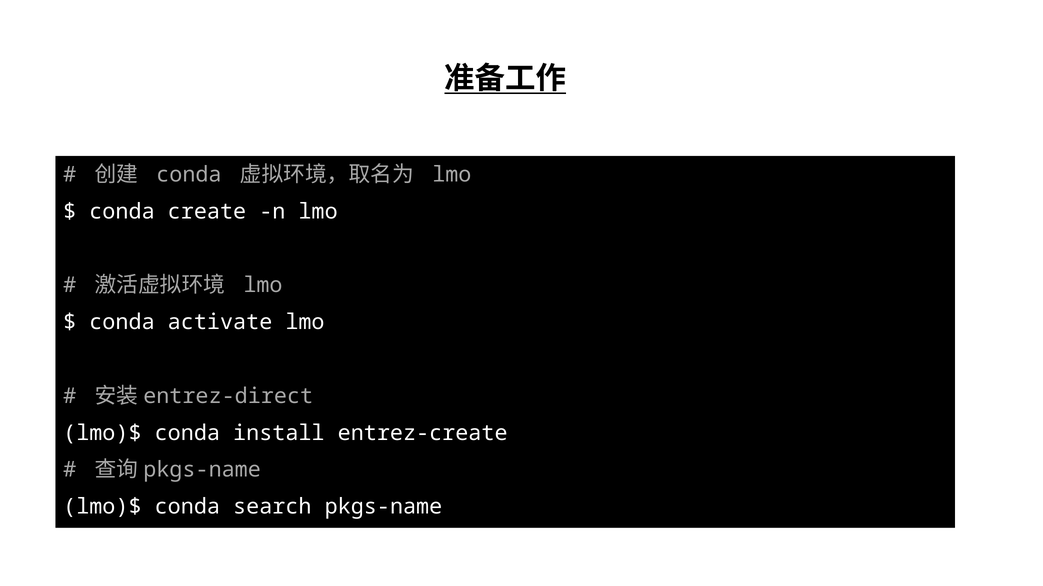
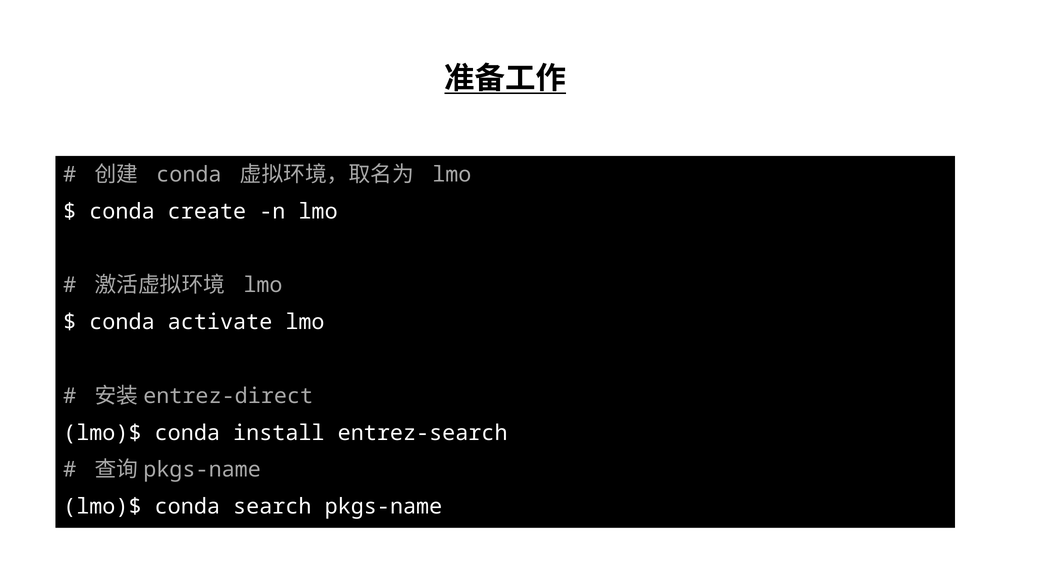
entrez-create: entrez-create -> entrez-search (423, 433)
